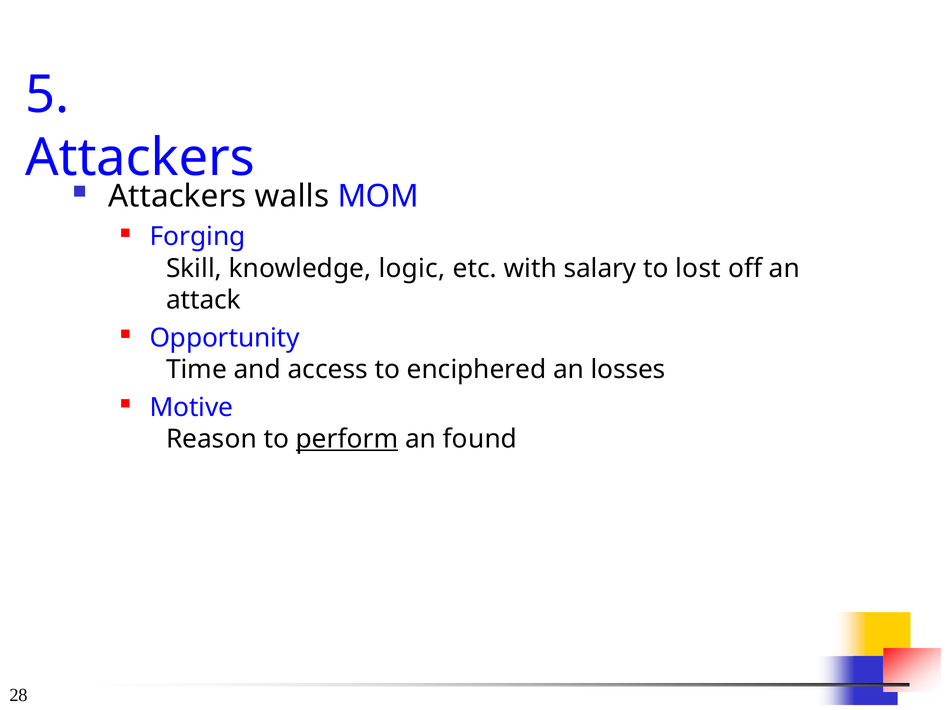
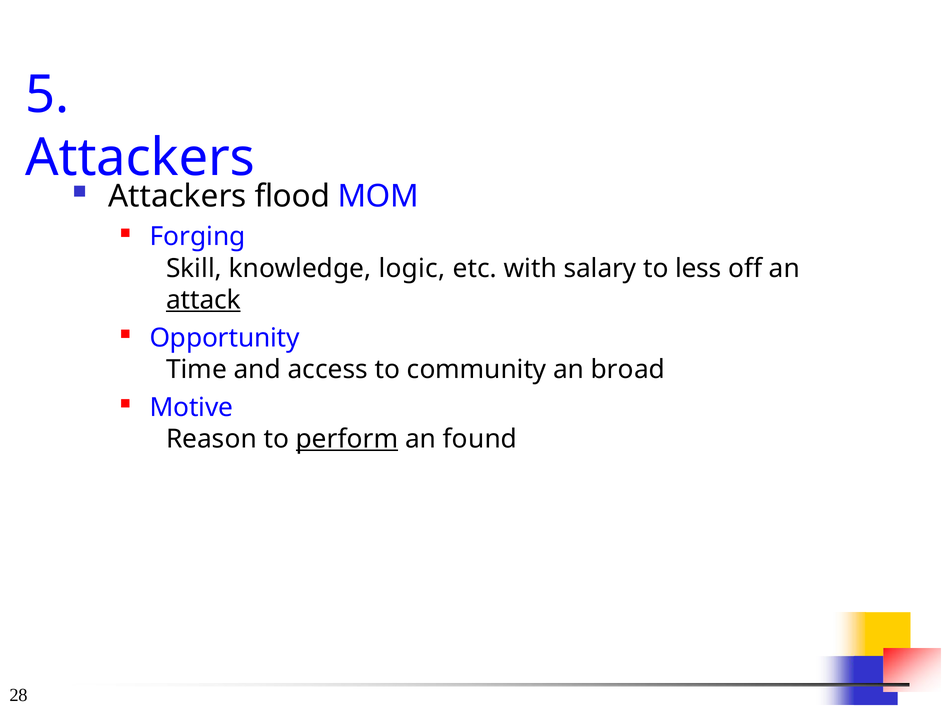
walls: walls -> flood (292, 196)
lost: lost -> less (698, 268)
attack underline: none -> present (203, 300)
enciphered: enciphered -> community (477, 370)
losses: losses -> broad (628, 370)
